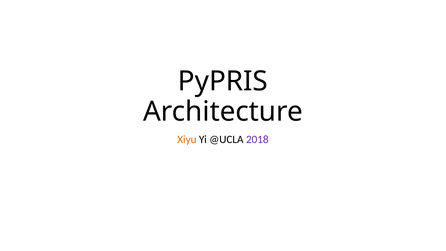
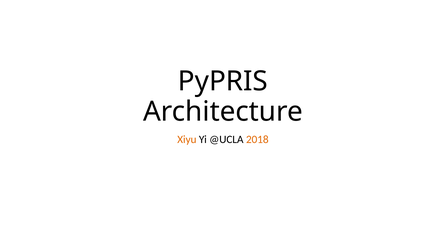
2018 colour: purple -> orange (257, 139)
